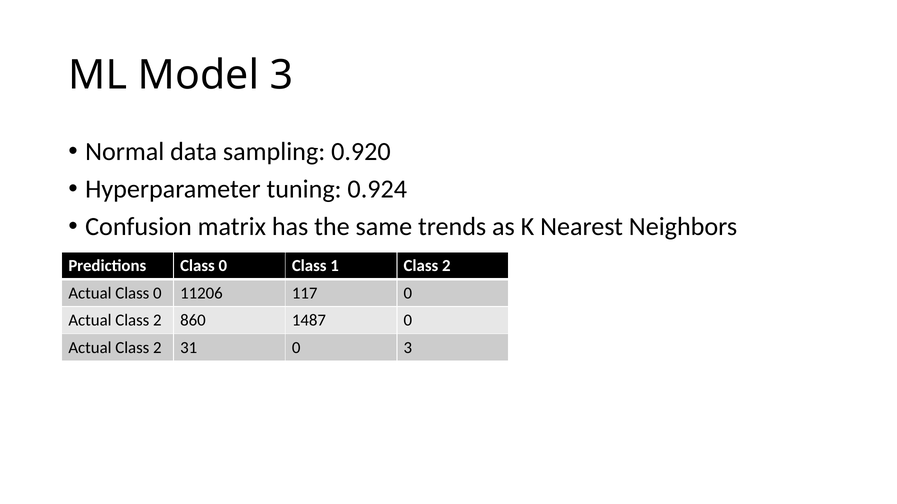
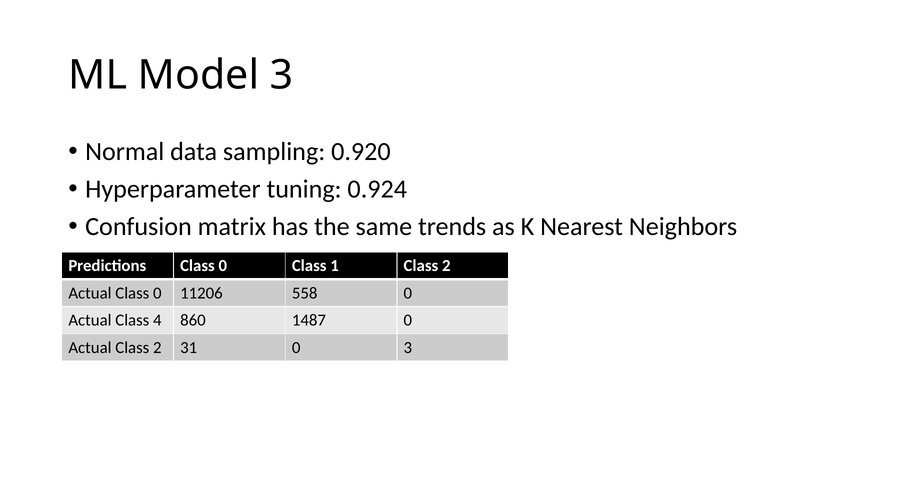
117: 117 -> 558 (305, 293)
2: 2 -> 4 (157, 321)
